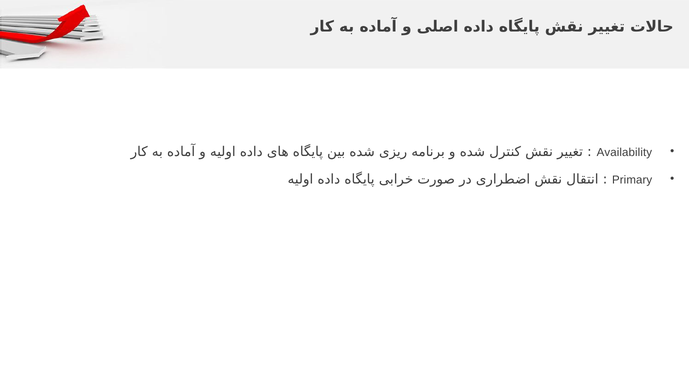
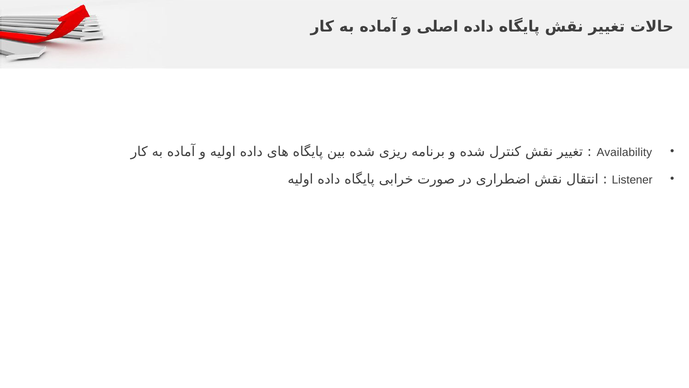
Primary: Primary -> Listener (632, 180)
